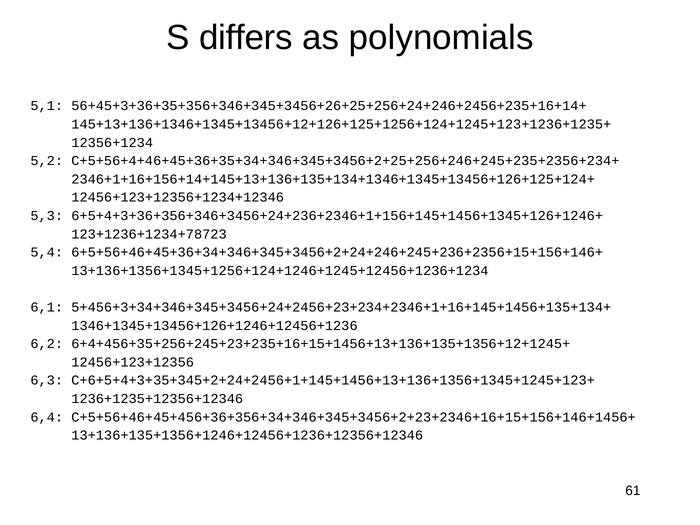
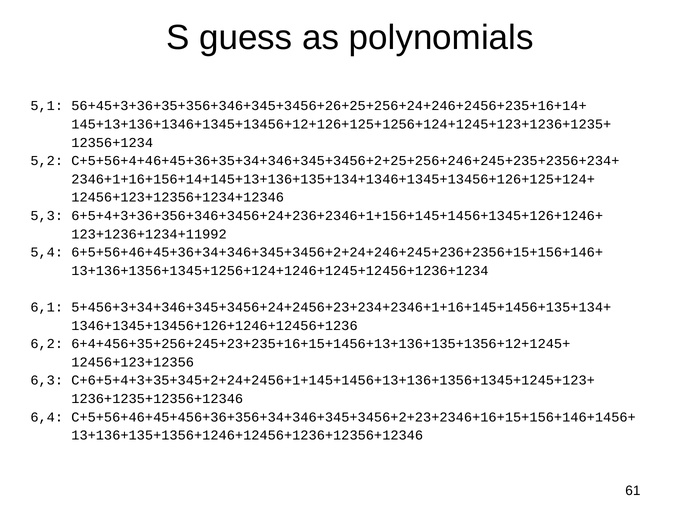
differs: differs -> guess (246, 37)
123+1236+1234+78723: 123+1236+1234+78723 -> 123+1236+1234+11992 (149, 234)
